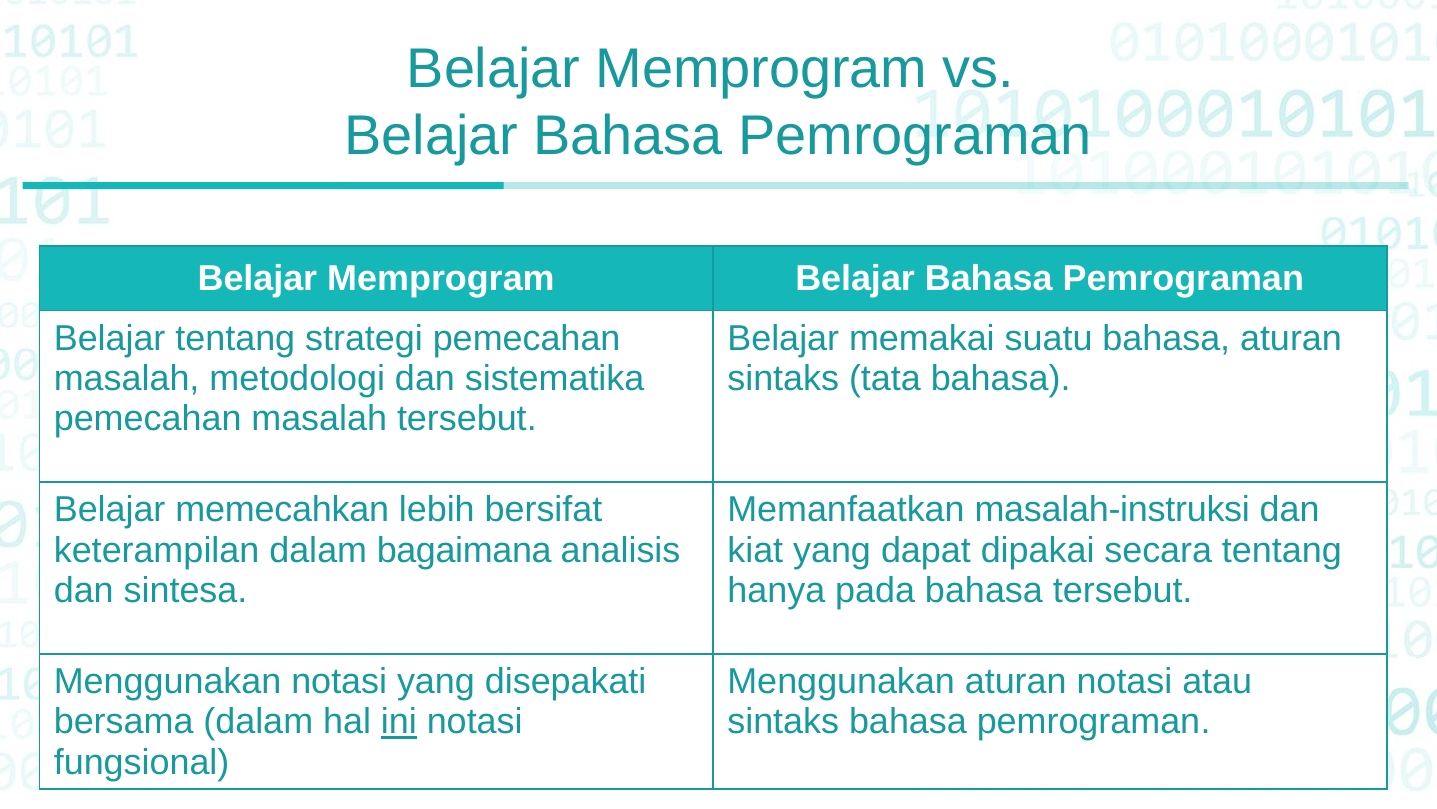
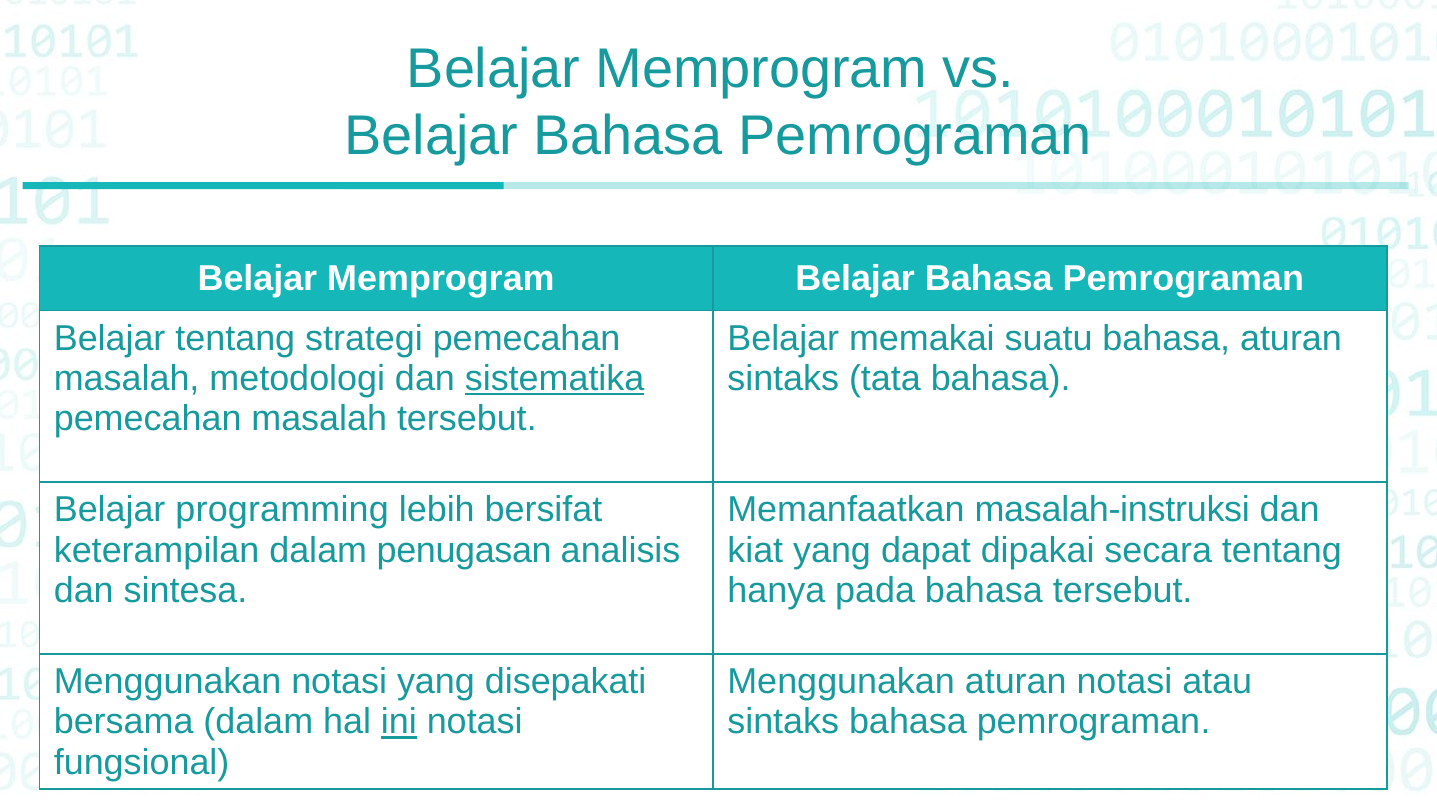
sistematika underline: none -> present (555, 378)
memecahkan: memecahkan -> programming (282, 510)
bagaimana: bagaimana -> penugasan (464, 550)
